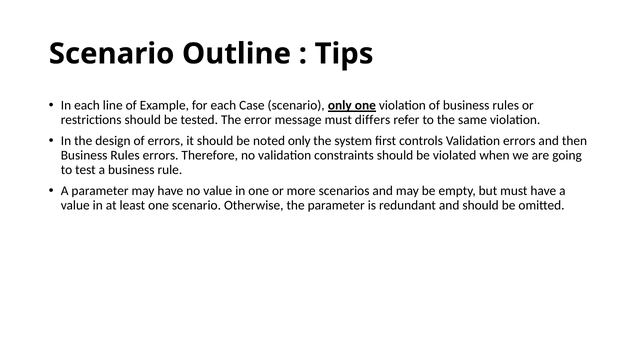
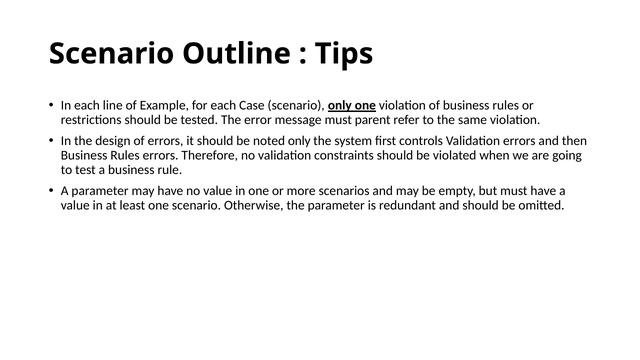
differs: differs -> parent (373, 120)
